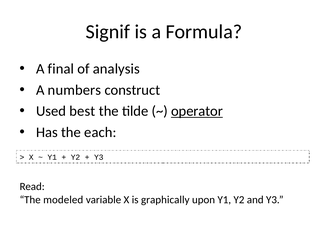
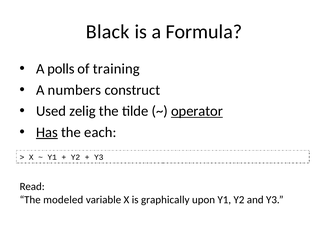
Signif: Signif -> Black (108, 32)
final: final -> polls (61, 69)
analysis: analysis -> training (116, 69)
best: best -> zelig (82, 111)
Has underline: none -> present (47, 132)
